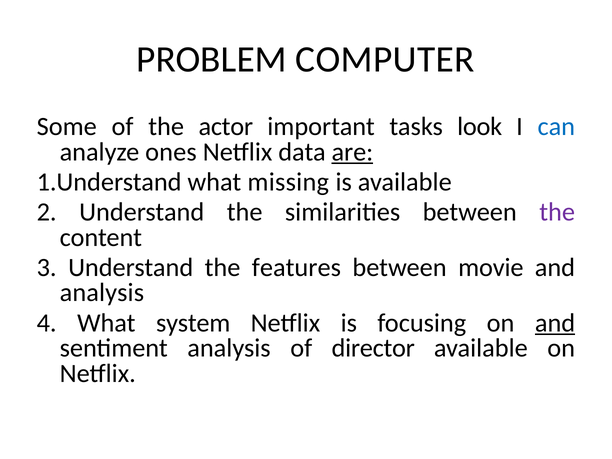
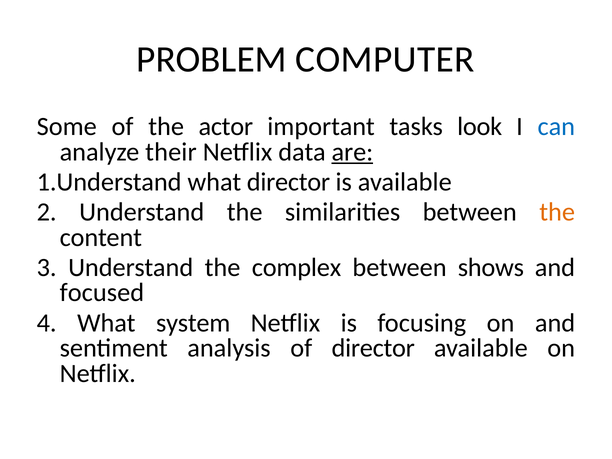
ones: ones -> their (171, 152)
what missing: missing -> director (289, 182)
the colour: purple -> orange (557, 212)
features: features -> complex (297, 267)
movie: movie -> shows (491, 267)
analysis: analysis -> focused (102, 293)
and underline: present -> none (555, 323)
